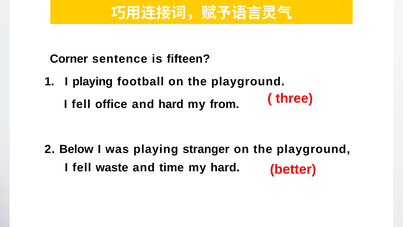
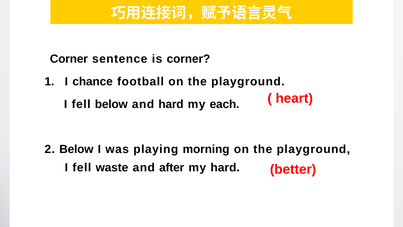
is fifteen: fifteen -> corner (188, 59)
I playing: playing -> chance (93, 82)
three: three -> heart (294, 98)
fell office: office -> below (111, 104)
from: from -> each (225, 104)
stranger: stranger -> morning (206, 149)
time: time -> after (172, 167)
